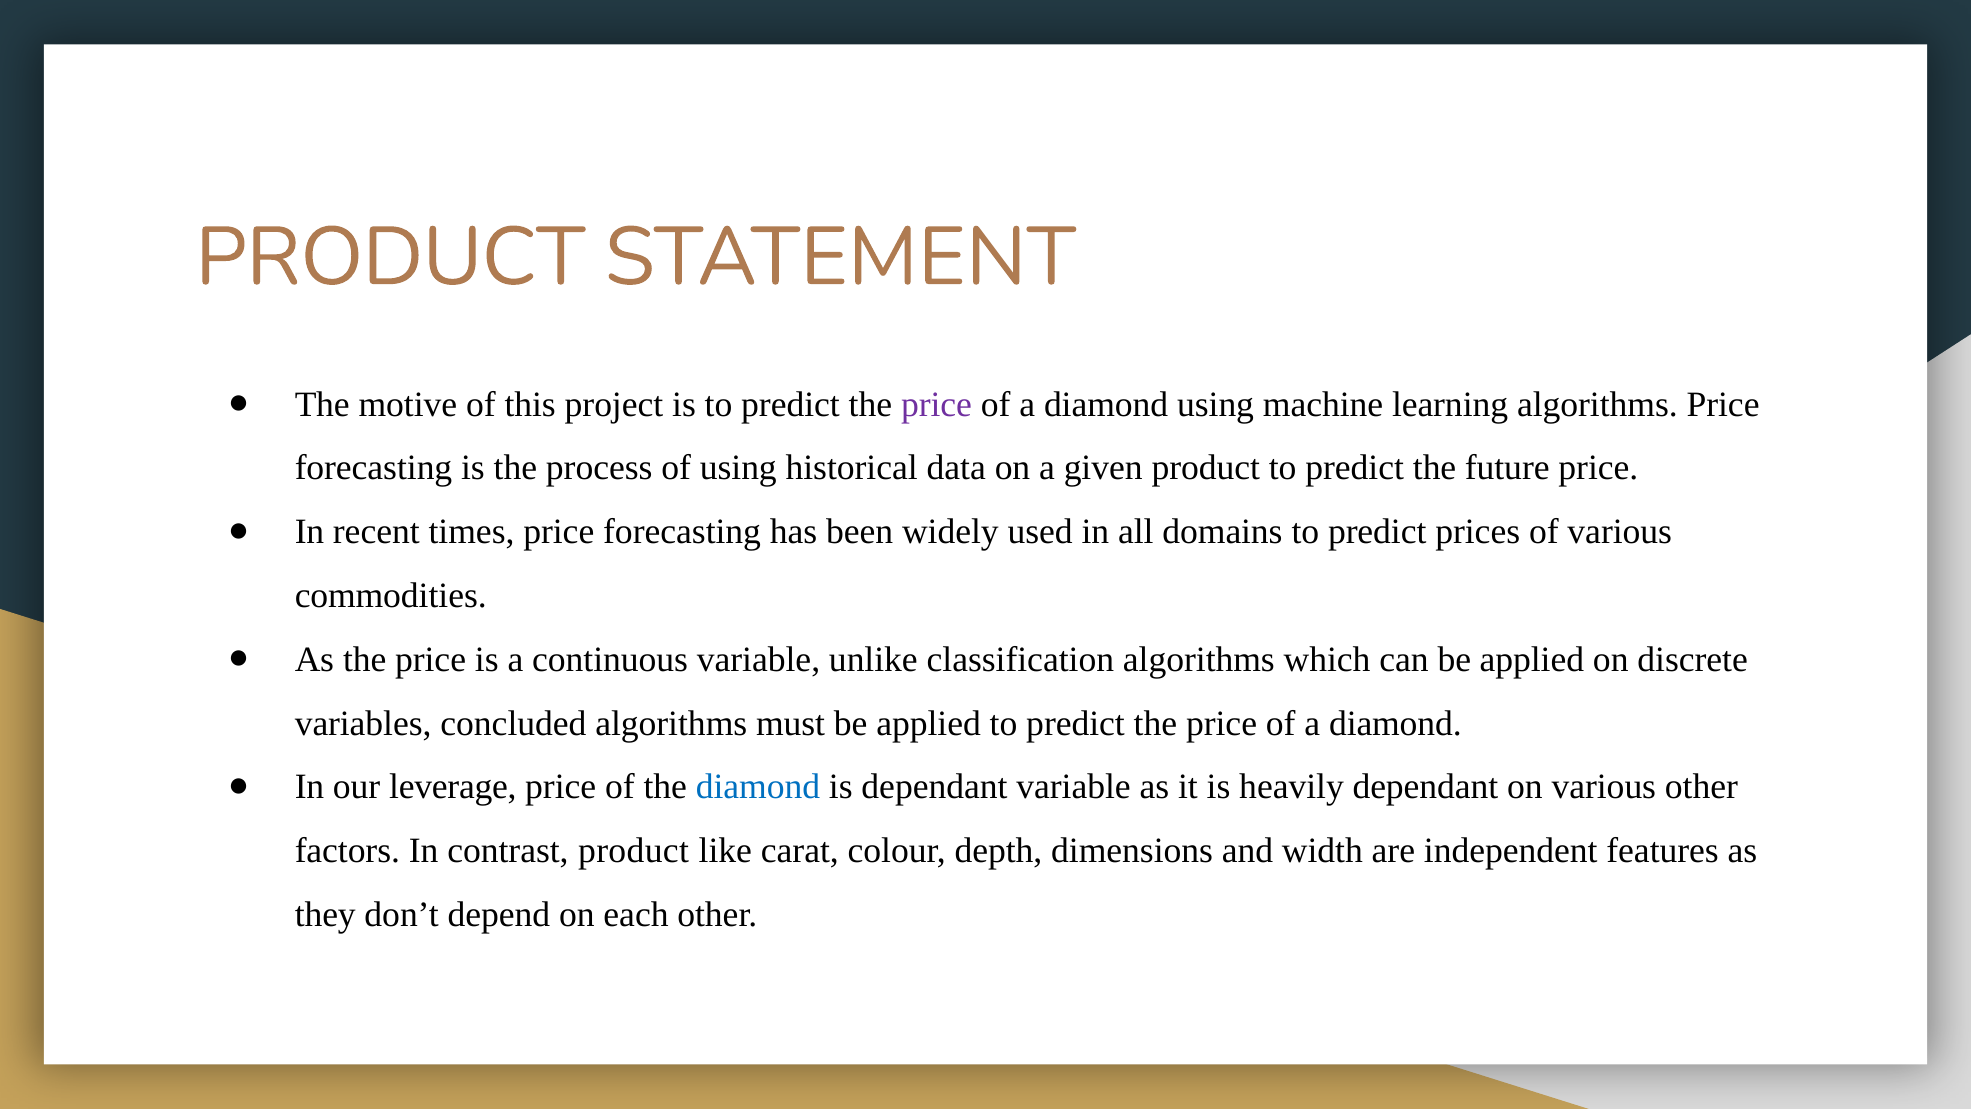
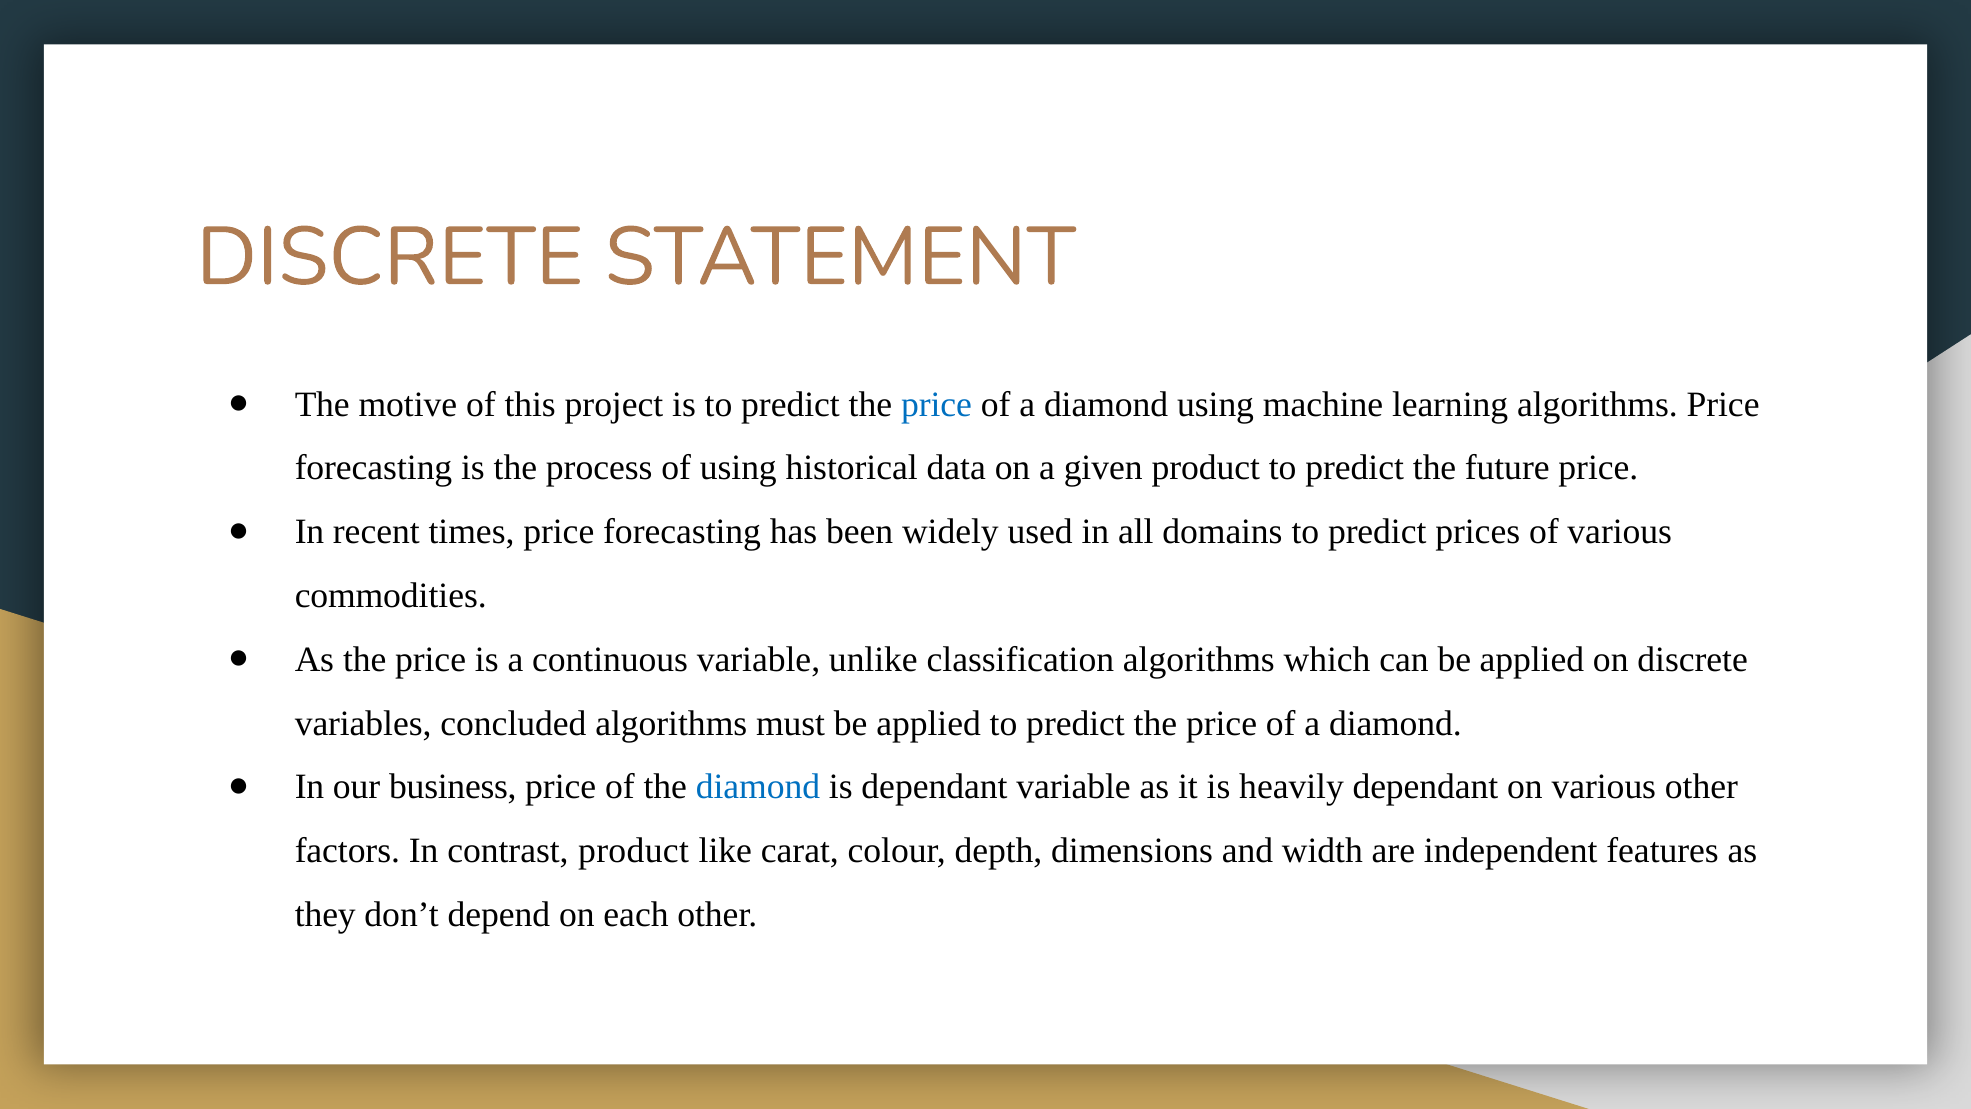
PRODUCT: PRODUCT -> DISCRETE (390, 257)
price colour: purple -> blue (937, 404)
leverage: leverage -> business (453, 787)
